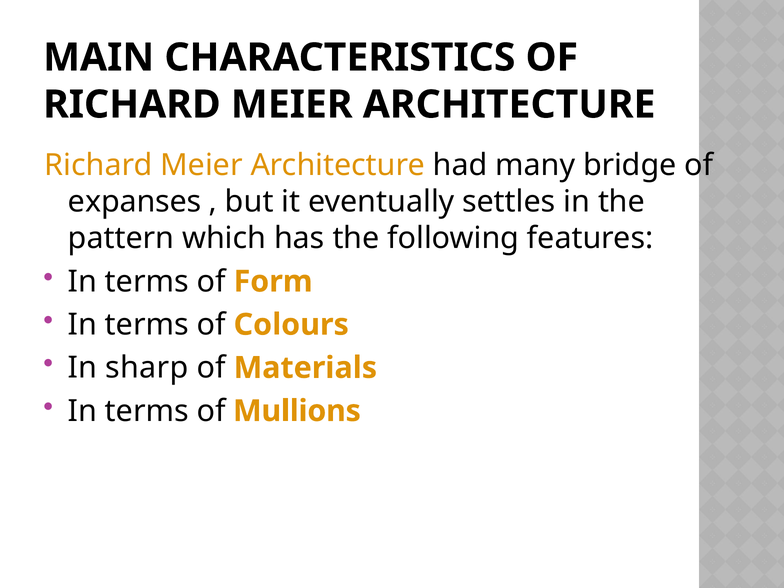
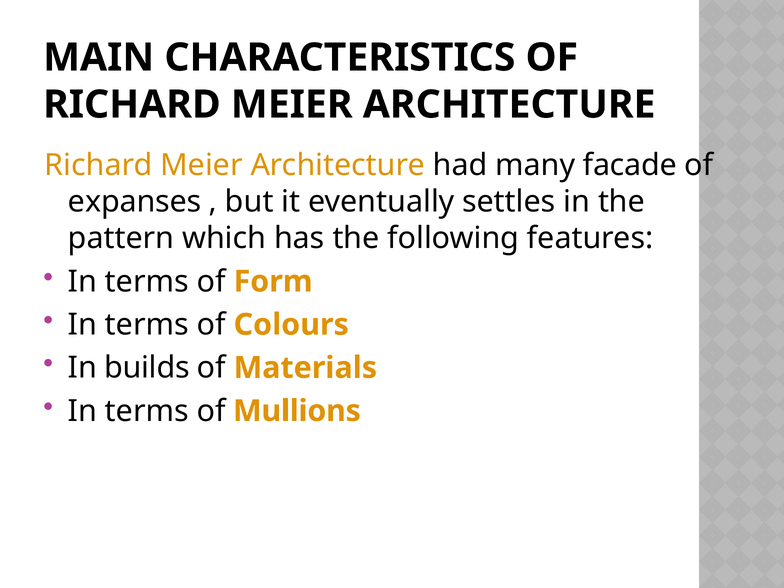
bridge: bridge -> facade (630, 165)
sharp: sharp -> builds (147, 368)
